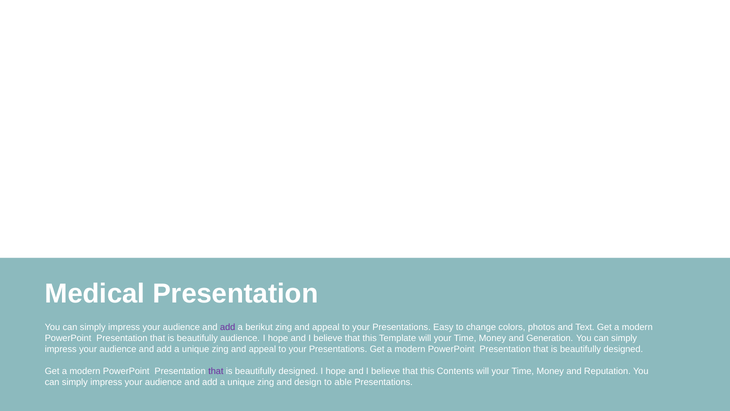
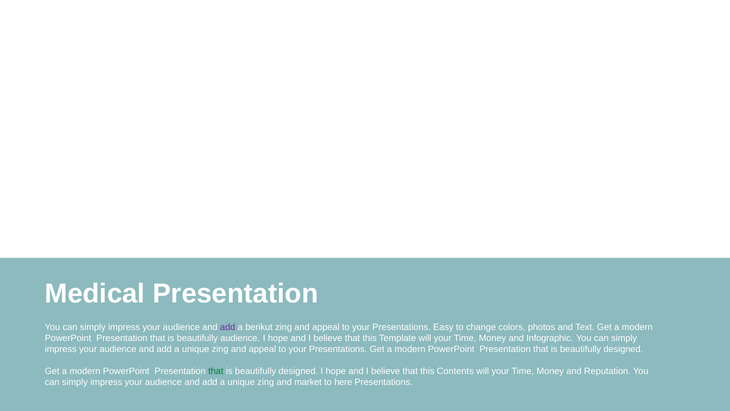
Generation: Generation -> Infographic (550, 338)
that colour: purple -> green (216, 371)
design: design -> market (308, 382)
able: able -> here (343, 382)
